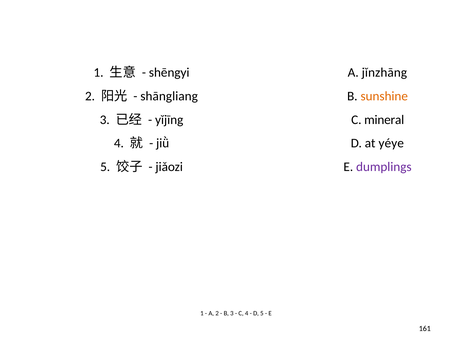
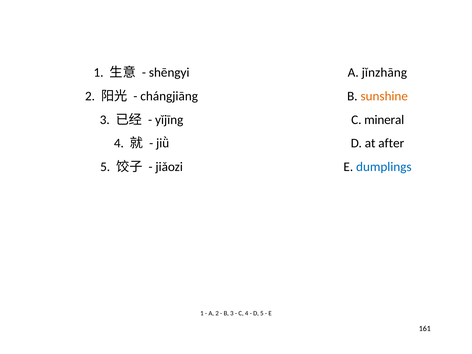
shāngliang: shāngliang -> chángjiāng (169, 96)
yéye: yéye -> after (391, 143)
dumplings colour: purple -> blue (384, 167)
